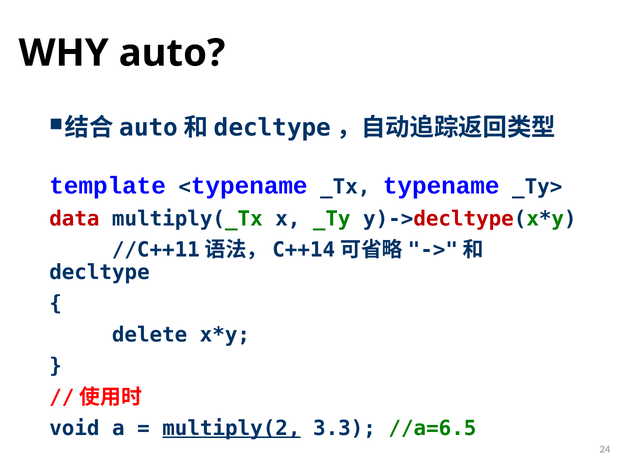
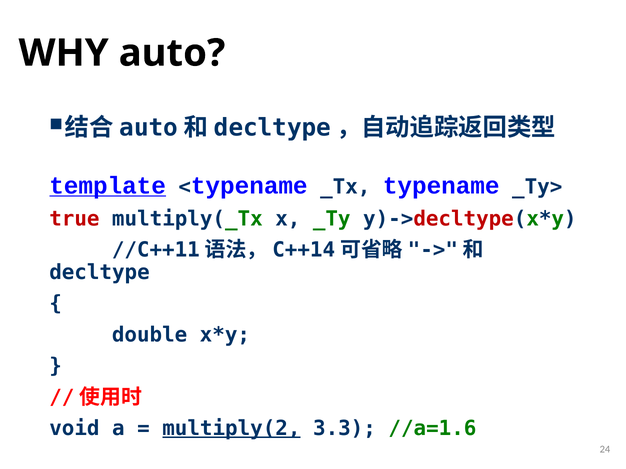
template underline: none -> present (108, 186)
data: data -> true (74, 219)
delete: delete -> double (150, 335)
//a=6.5: //a=6.5 -> //a=1.6 (432, 429)
